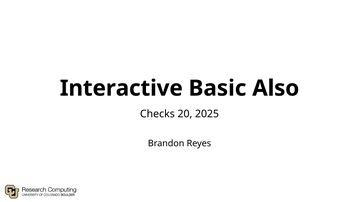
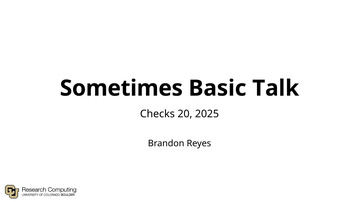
Interactive: Interactive -> Sometimes (121, 88)
Also: Also -> Talk (276, 88)
